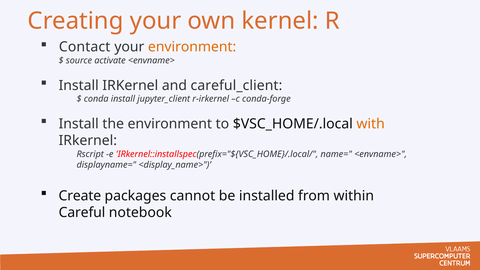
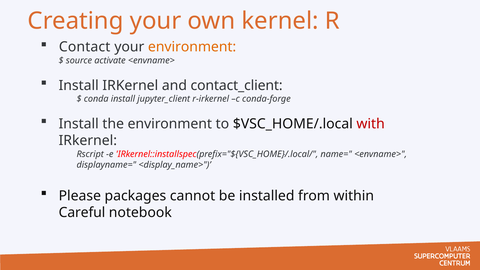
careful_client: careful_client -> contact_client (237, 85)
with colour: orange -> red (371, 124)
Create: Create -> Please (80, 196)
